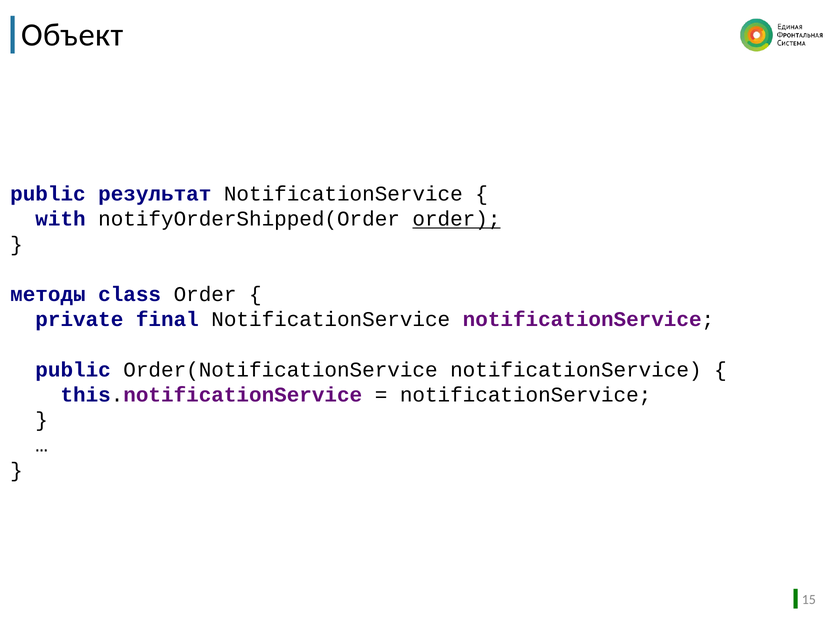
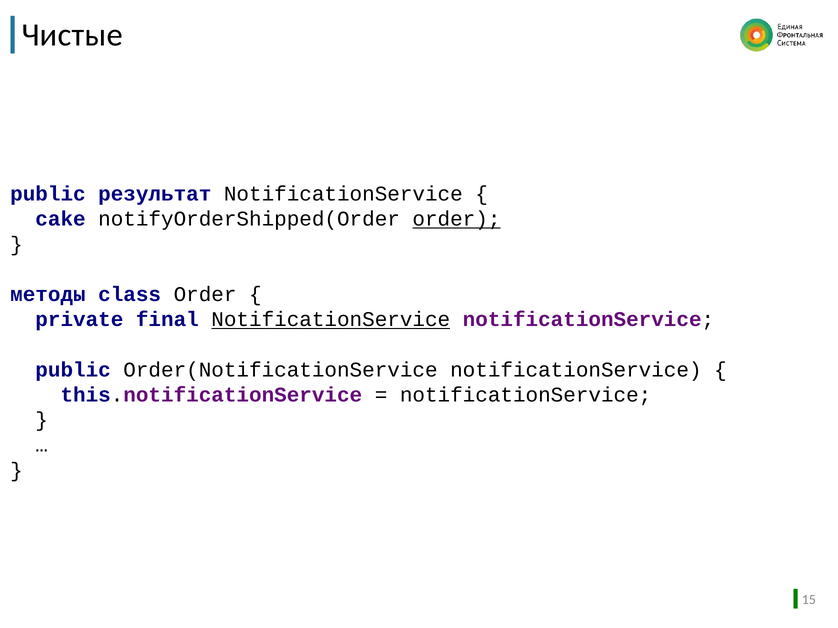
Объект: Объект -> Чистые (72, 35)
with: with -> cake (61, 219)
NotificationService underline: none -> present (331, 320)
